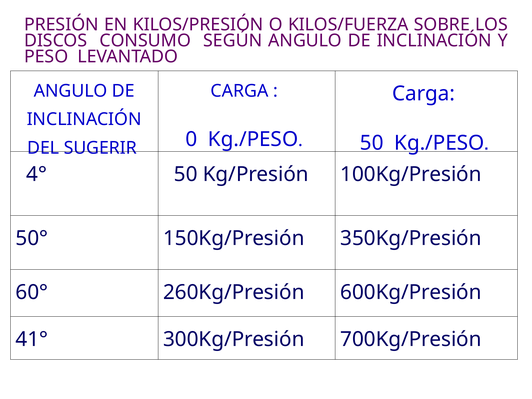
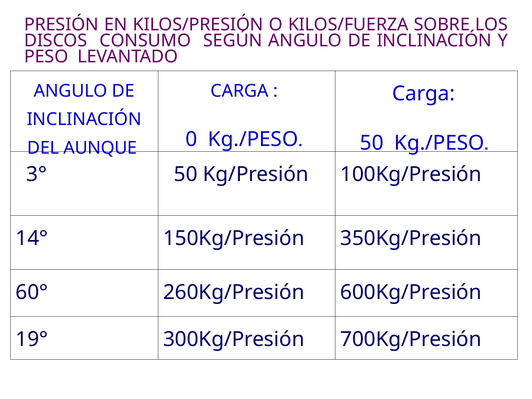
SUGERIR: SUGERIR -> AUNQUE (100, 148)
4°: 4° -> 3° (37, 174)
50°: 50° -> 14° (32, 238)
41°: 41° -> 19° (32, 339)
